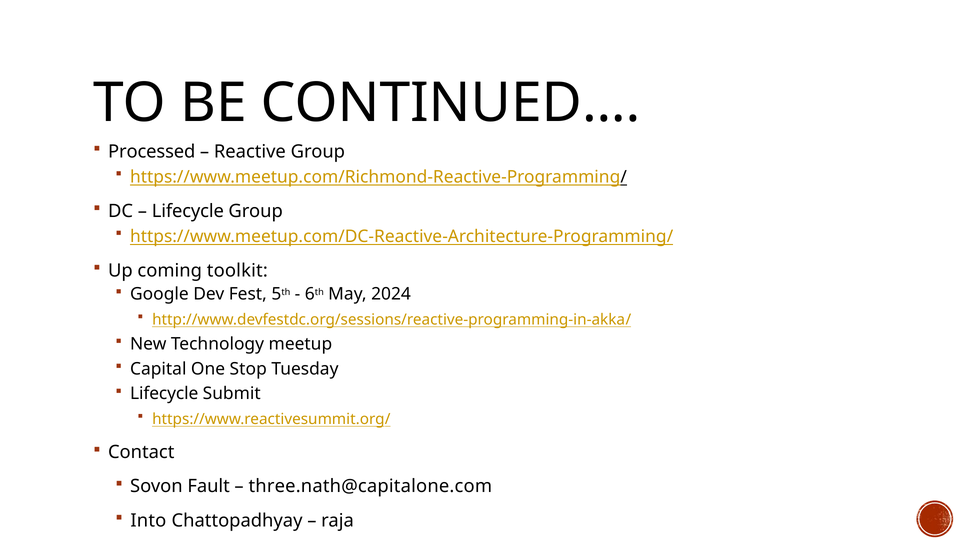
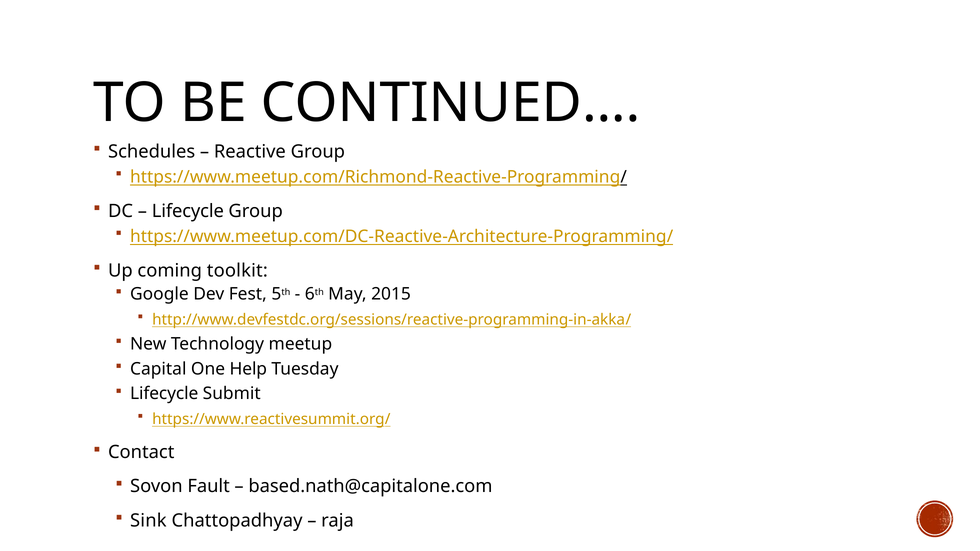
Processed: Processed -> Schedules (152, 152)
2024: 2024 -> 2015 (391, 294)
Stop: Stop -> Help (248, 369)
three.nath@capitalone.com: three.nath@capitalone.com -> based.nath@capitalone.com (370, 487)
Into: Into -> Sink (148, 521)
